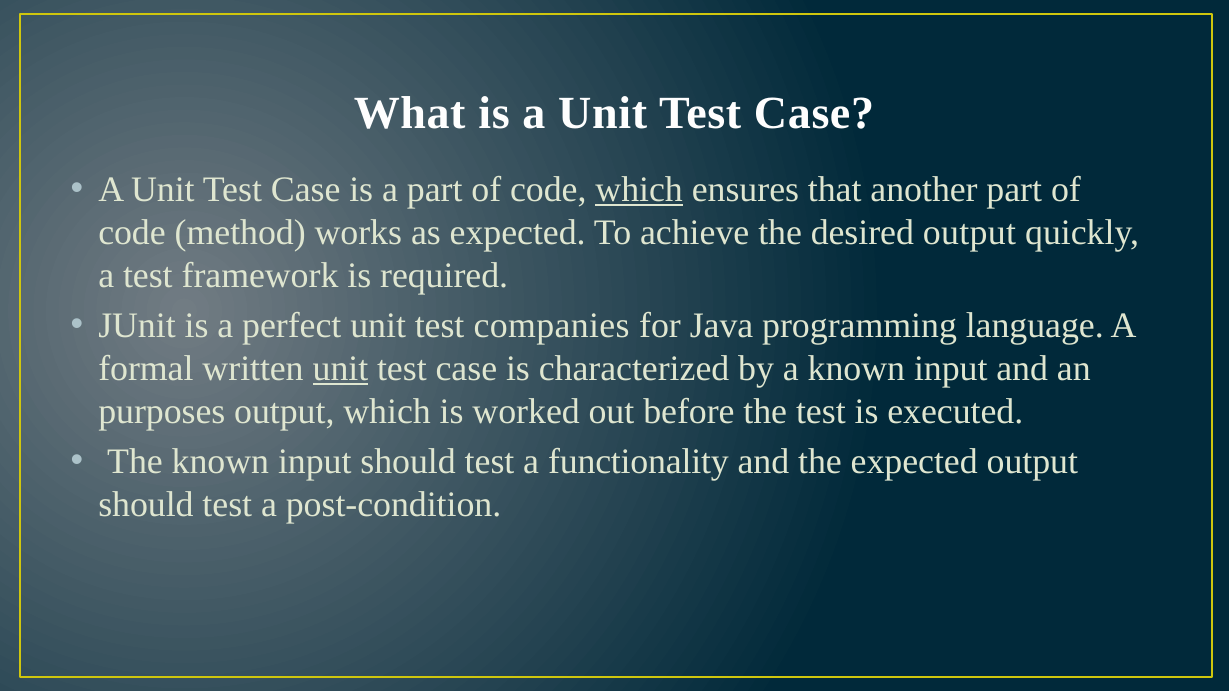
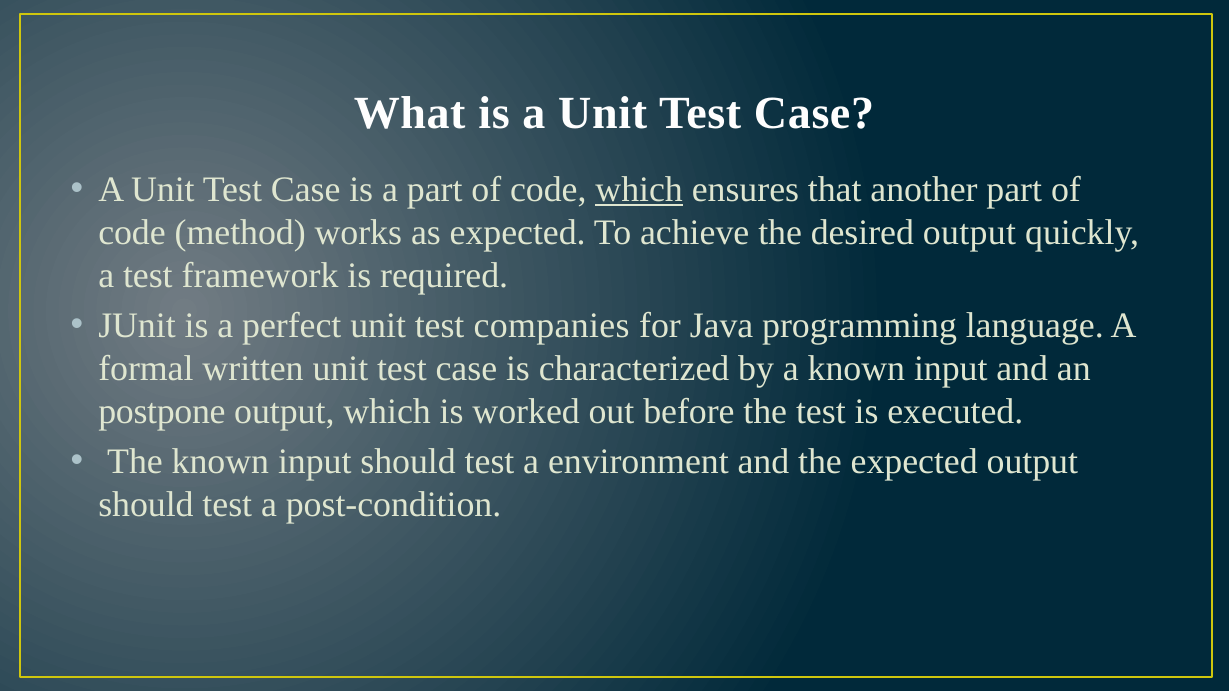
unit underline: present -> none (340, 369)
purposes: purposes -> postpone (162, 412)
functionality: functionality -> environment (638, 462)
